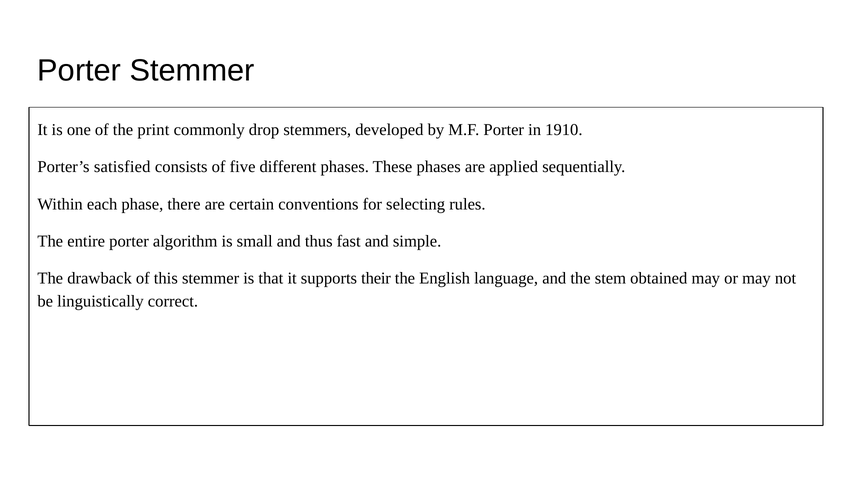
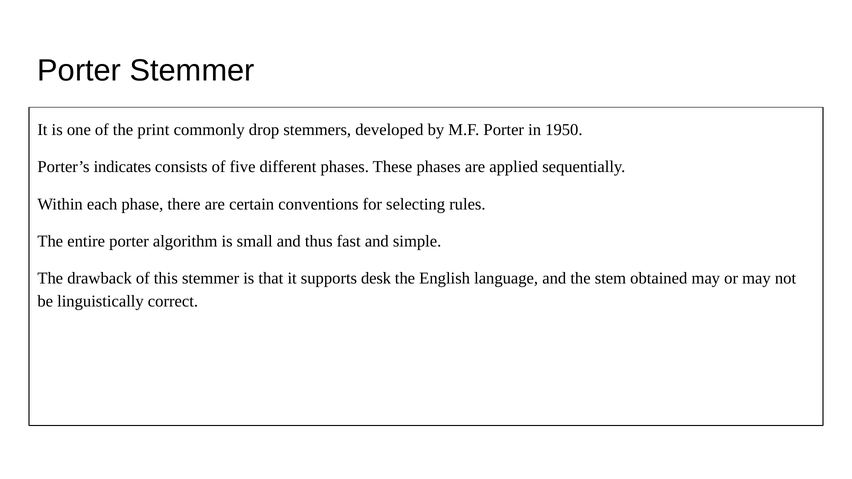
1910: 1910 -> 1950 (564, 130)
satisfied: satisfied -> indicates (122, 167)
their: their -> desk (376, 278)
